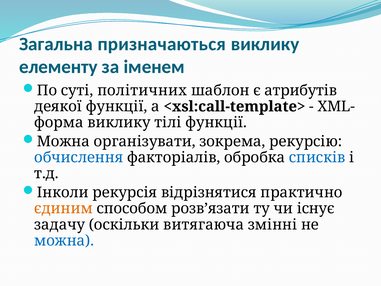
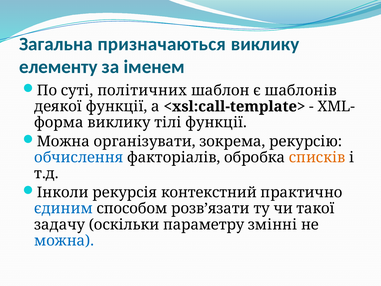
атрибутів: атрибутів -> шаблонів (301, 90)
списків colour: blue -> orange (317, 157)
відрізнятися: відрізнятися -> контекстний (209, 192)
єдиним colour: orange -> blue (63, 208)
існує: існує -> такої (316, 208)
витягаюча: витягаюча -> параметру (204, 224)
